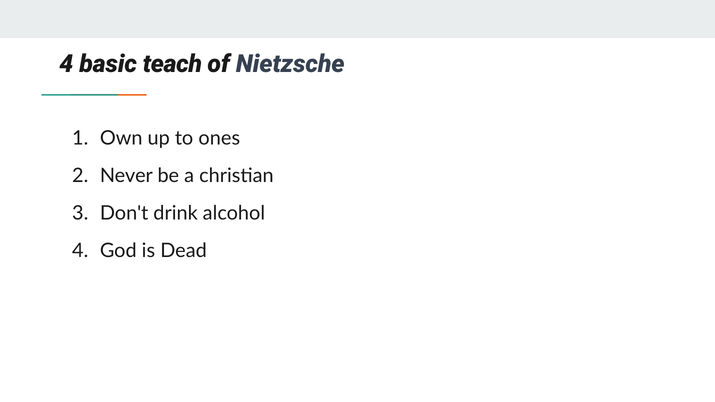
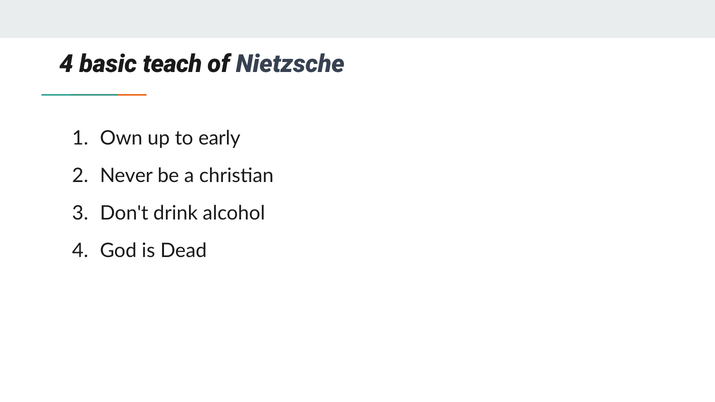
ones: ones -> early (219, 138)
